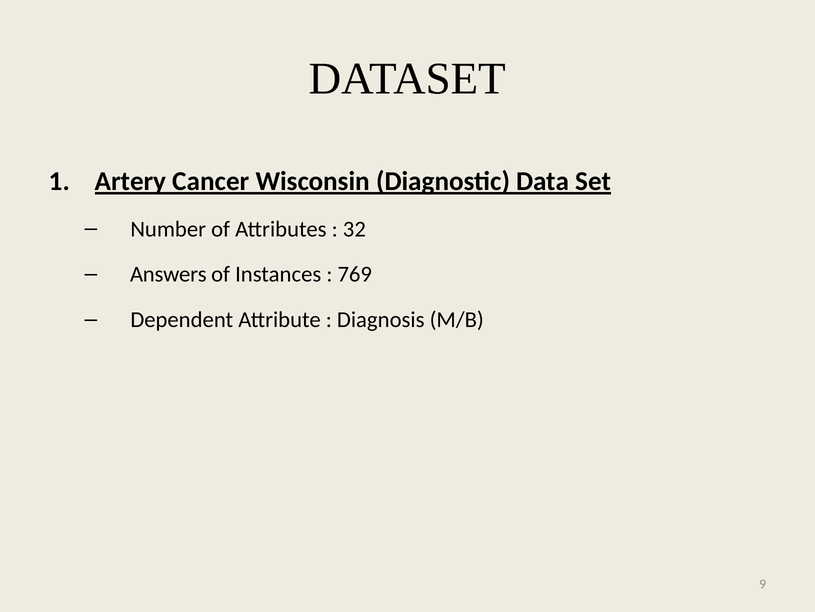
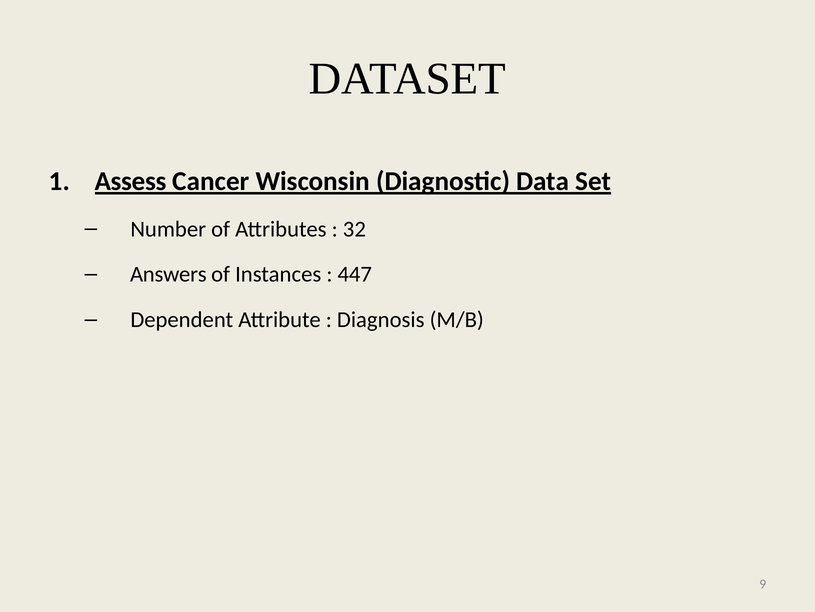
Artery: Artery -> Assess (131, 181)
769: 769 -> 447 (355, 274)
